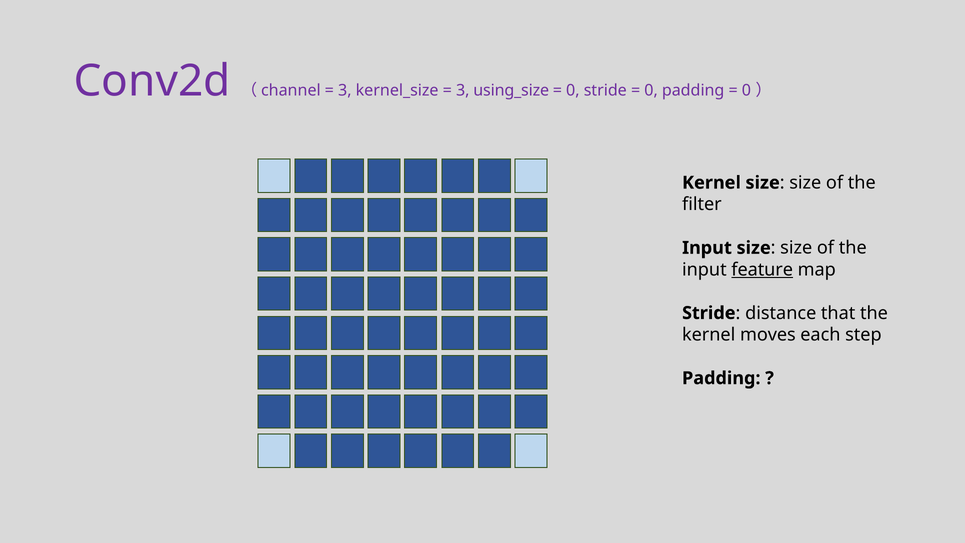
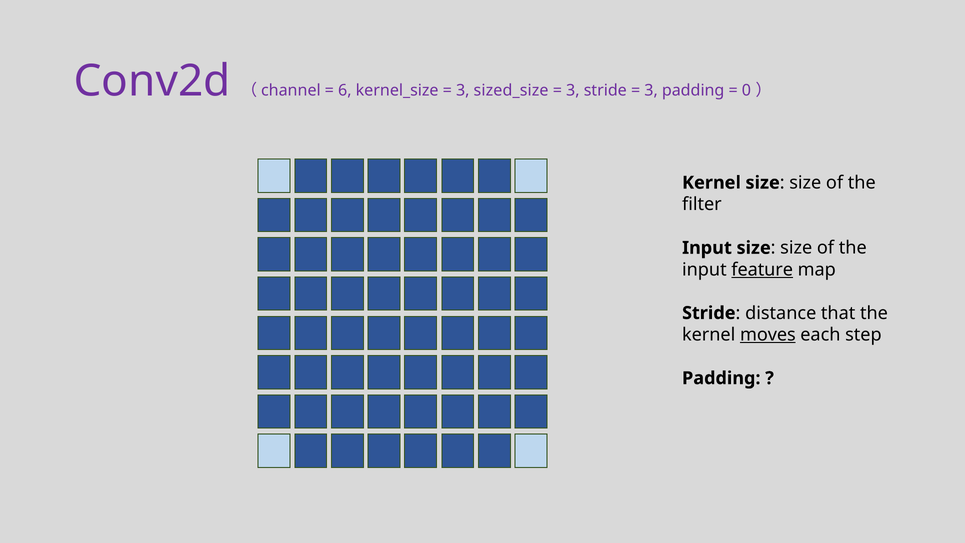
3: 3 -> 6 (345, 90)
using_size: using_size -> sized_size (511, 90)
0: 0 -> 3 (573, 90)
0: 0 -> 3 (651, 90)
moves underline: none -> present (768, 335)
